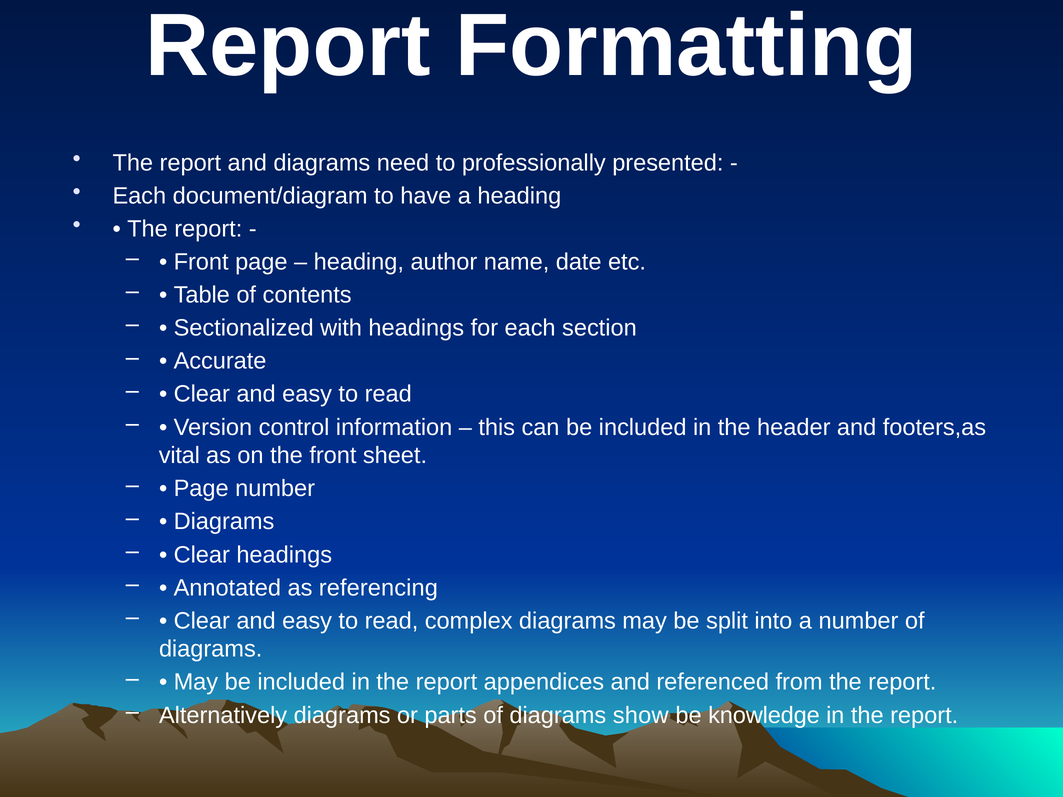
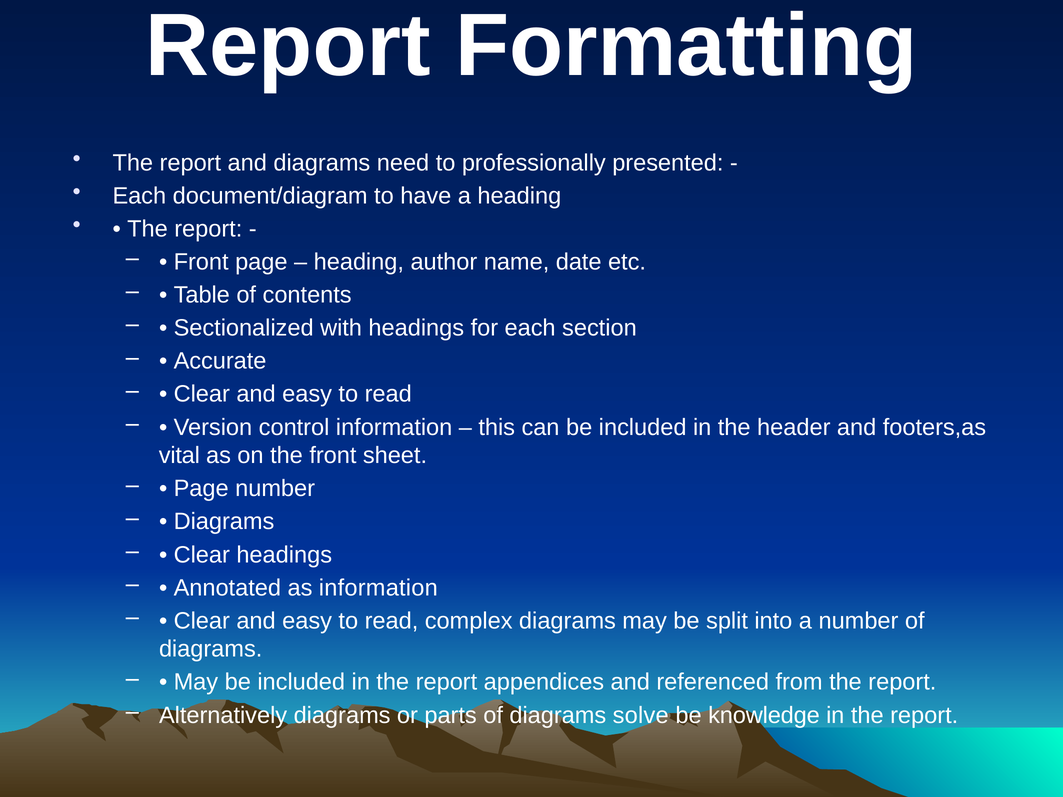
as referencing: referencing -> information (378, 588)
show: show -> solve (641, 715)
